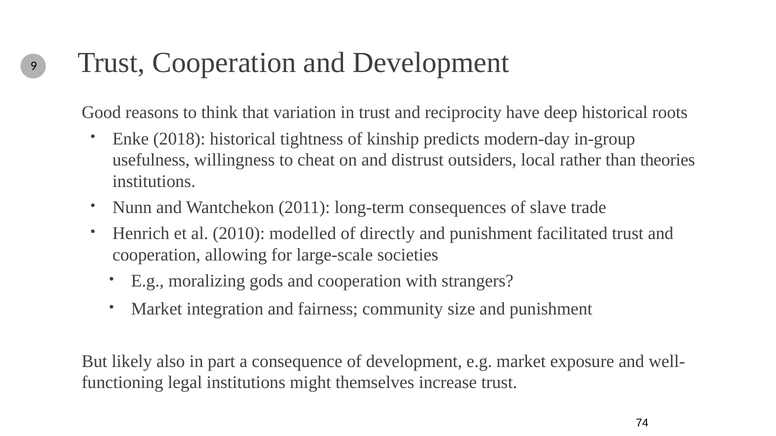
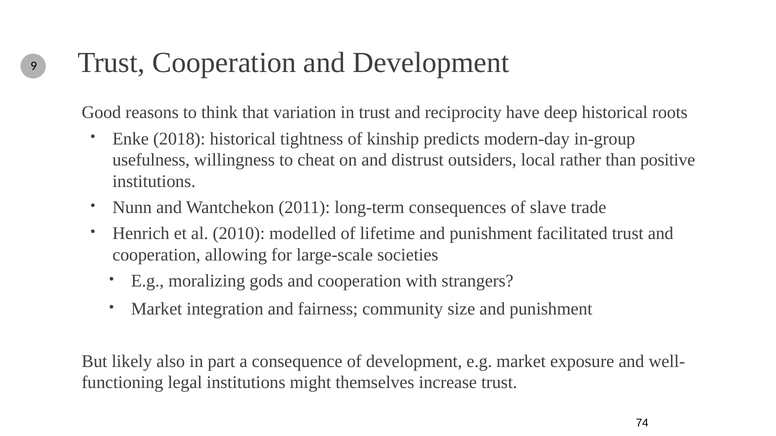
theories: theories -> positive (668, 160)
directly: directly -> lifetime (387, 234)
